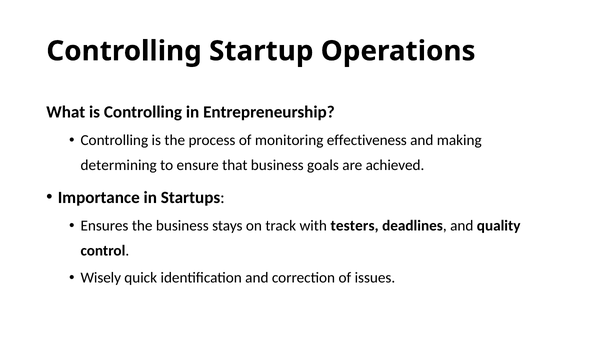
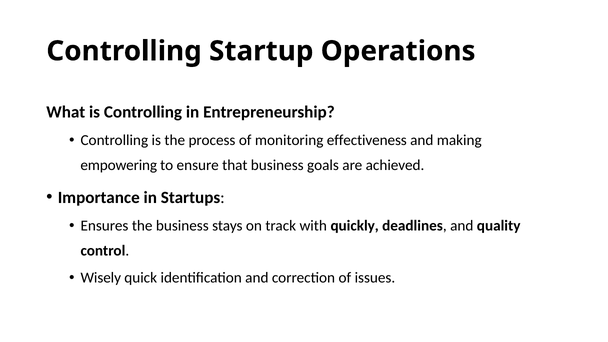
determining: determining -> empowering (119, 165)
testers: testers -> quickly (355, 226)
